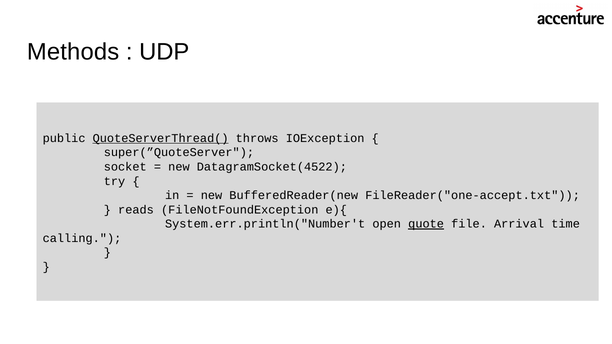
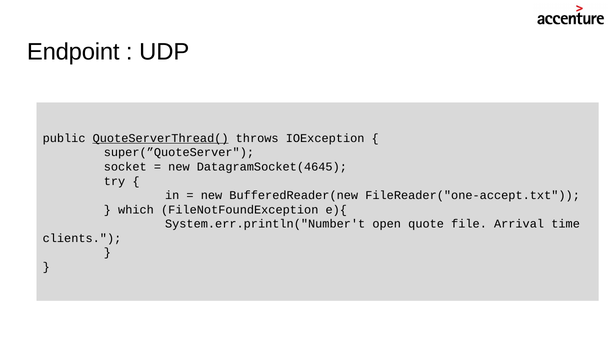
Methods: Methods -> Endpoint (73, 52)
DatagramSocket(4522: DatagramSocket(4522 -> DatagramSocket(4645 (272, 167)
reads: reads -> which (136, 210)
quote underline: present -> none (426, 224)
calling: calling -> clients (82, 238)
